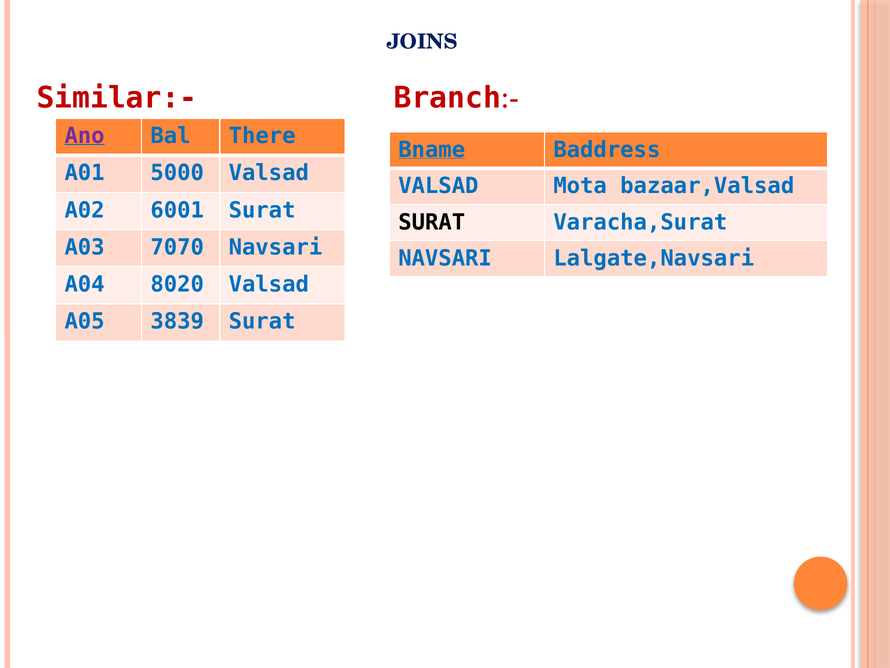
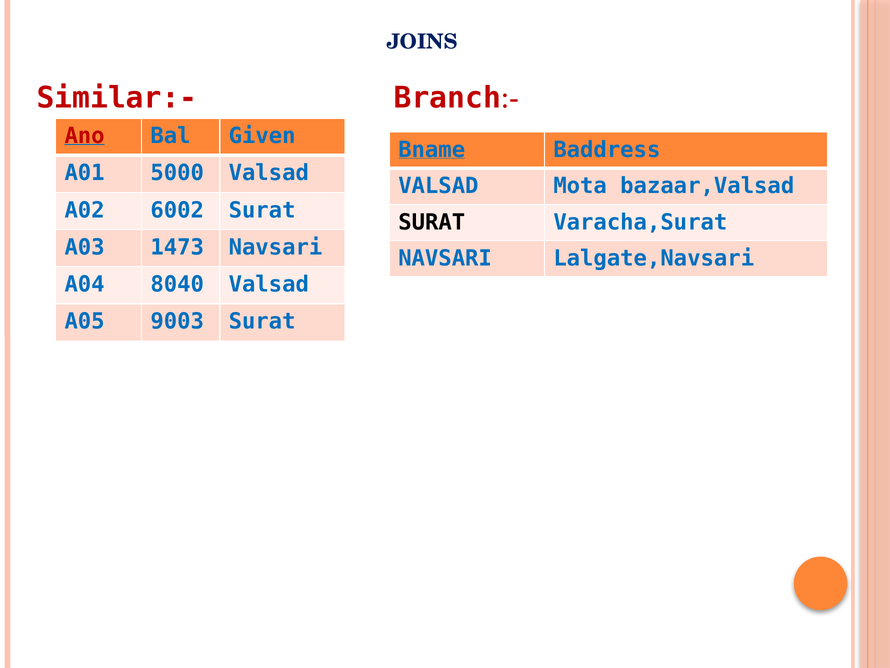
Ano colour: purple -> red (85, 136)
There: There -> Given (262, 136)
6001: 6001 -> 6002 (177, 210)
7070: 7070 -> 1473 (177, 247)
8020: 8020 -> 8040 (177, 284)
3839: 3839 -> 9003 (177, 321)
